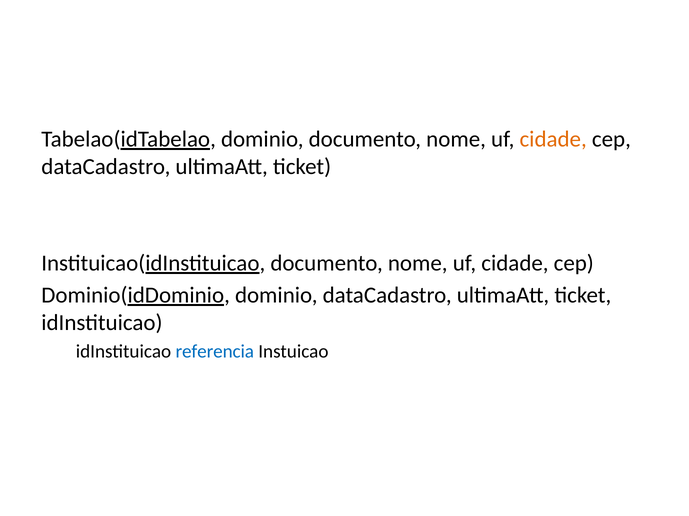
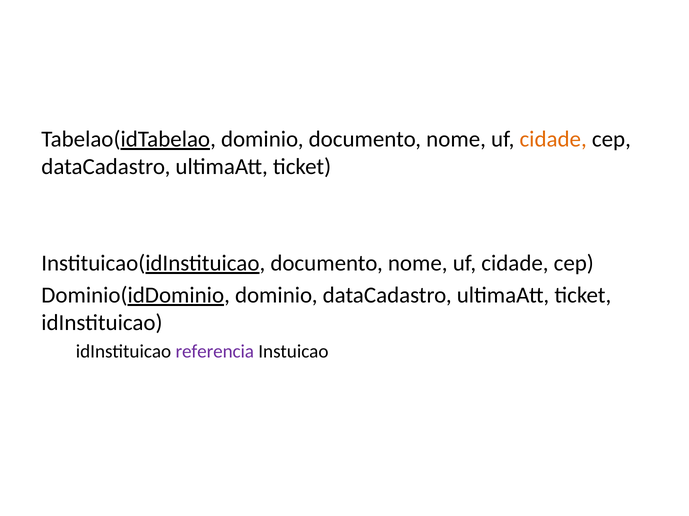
referencia colour: blue -> purple (215, 352)
